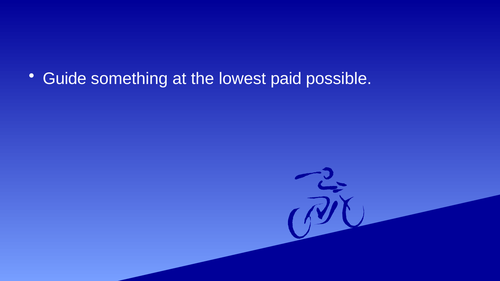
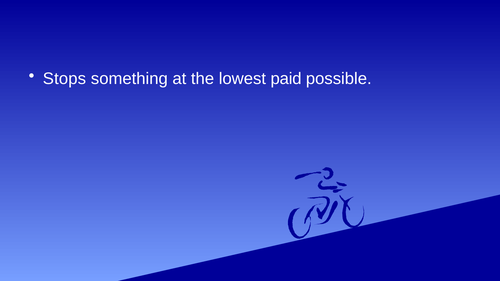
Guide: Guide -> Stops (64, 79)
